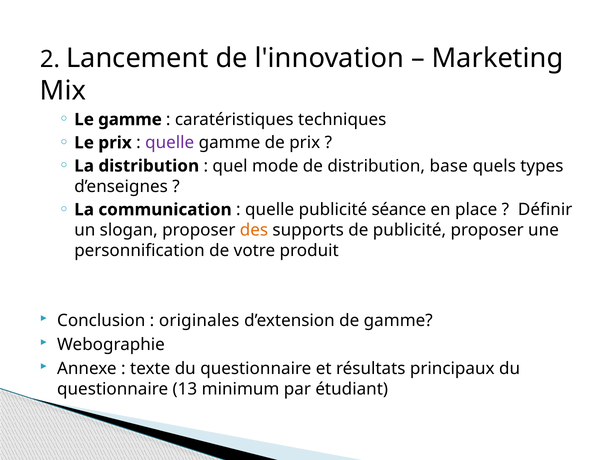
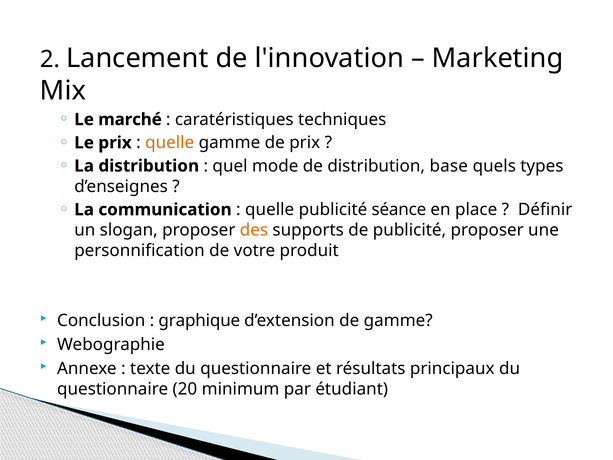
Le gamme: gamme -> marché (130, 119)
quelle colour: purple -> orange (170, 143)
originales: originales -> graphique (199, 321)
13: 13 -> 20 (185, 389)
